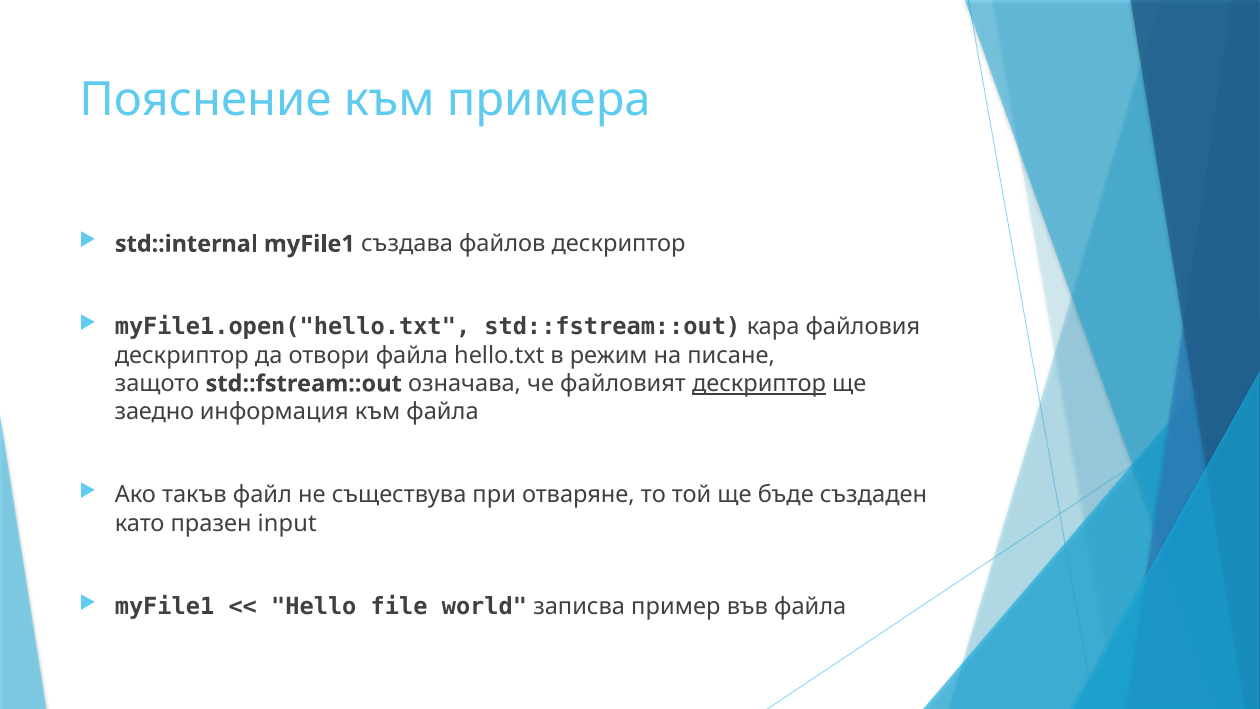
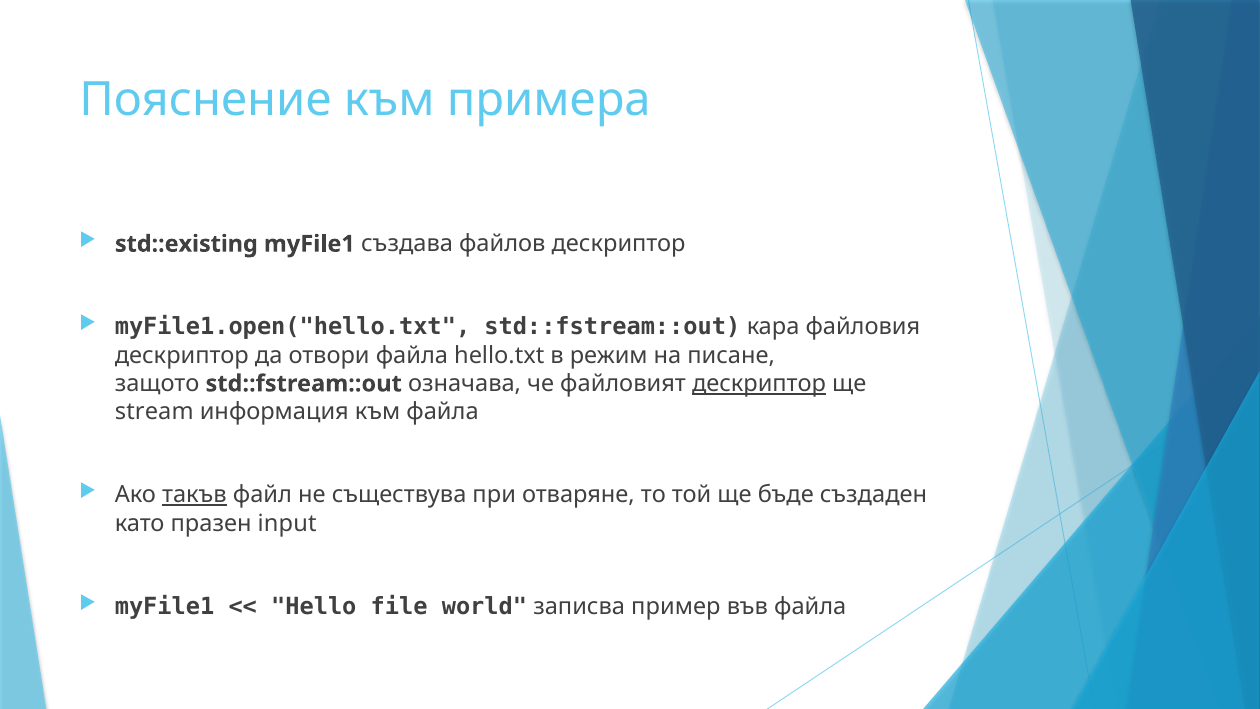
std::internal: std::internal -> std::existing (186, 244)
заедно: заедно -> stream (154, 412)
такъв underline: none -> present (194, 495)
